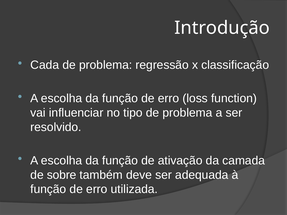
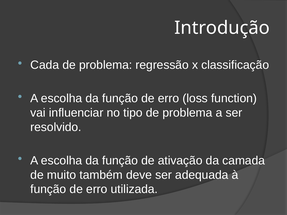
sobre: sobre -> muito (62, 175)
